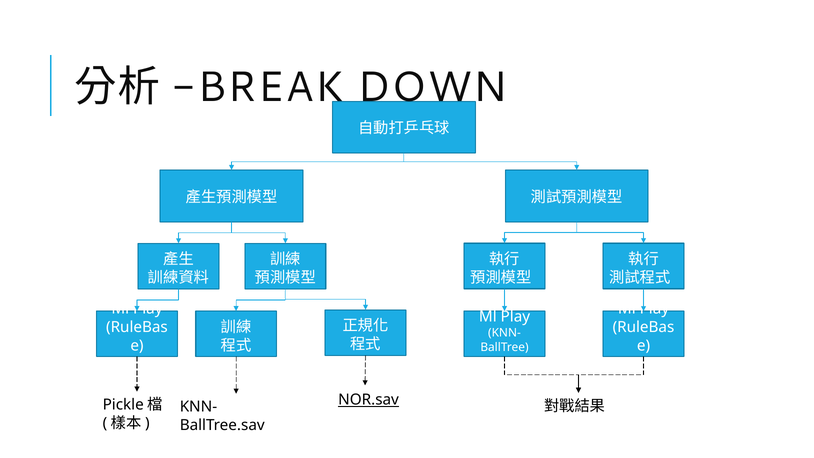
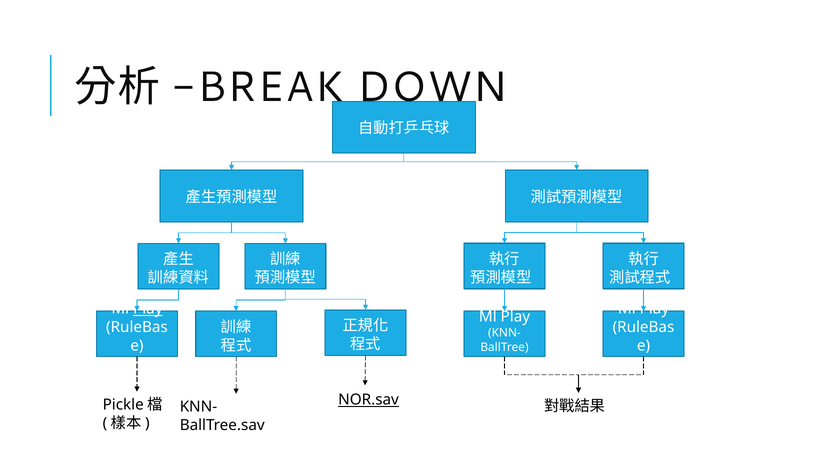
Play underline: none -> present (148, 309)
